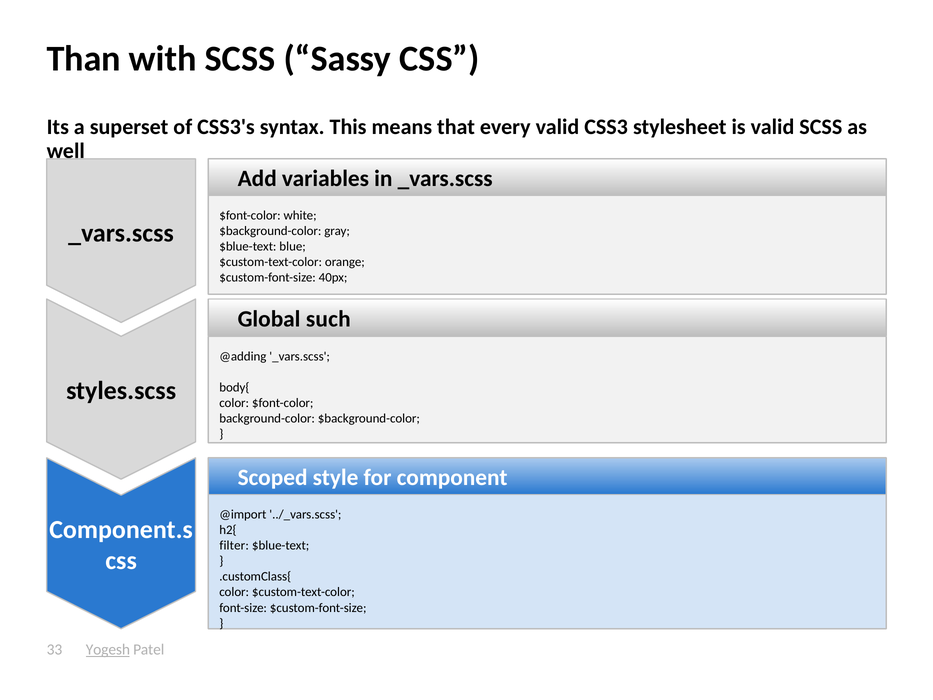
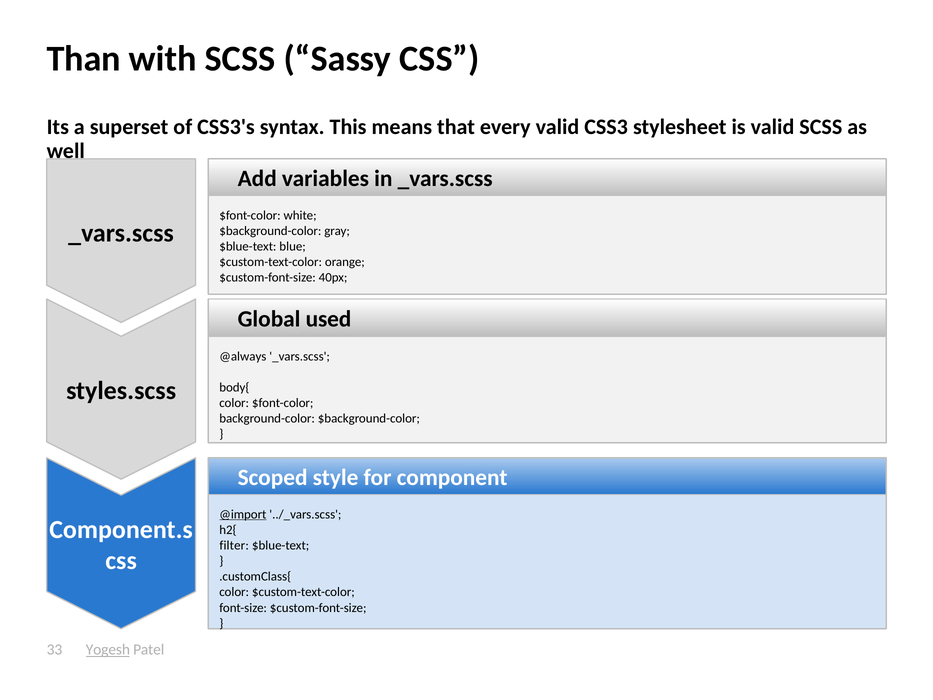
such: such -> used (329, 319)
@adding: @adding -> @always (243, 356)
@import underline: none -> present (243, 514)
